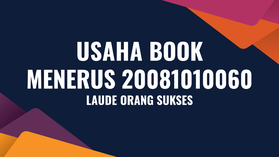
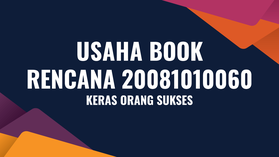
MENERUS: MENERUS -> RENCANA (71, 81)
LAUDE: LAUDE -> KERAS (102, 101)
